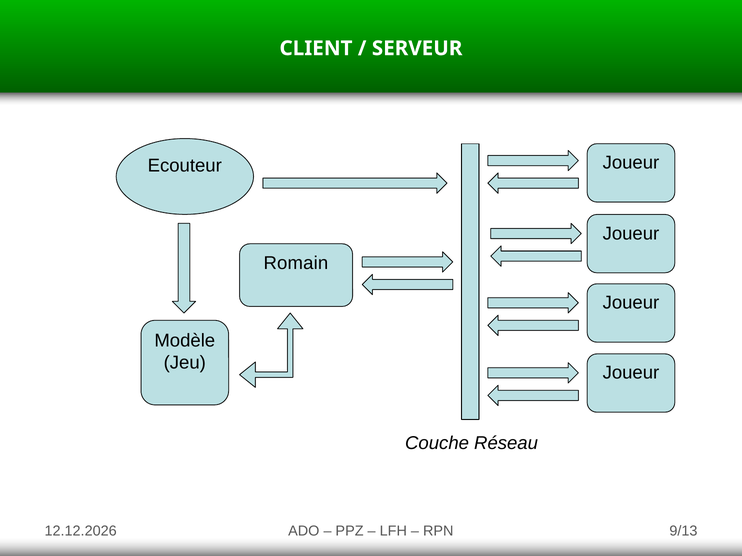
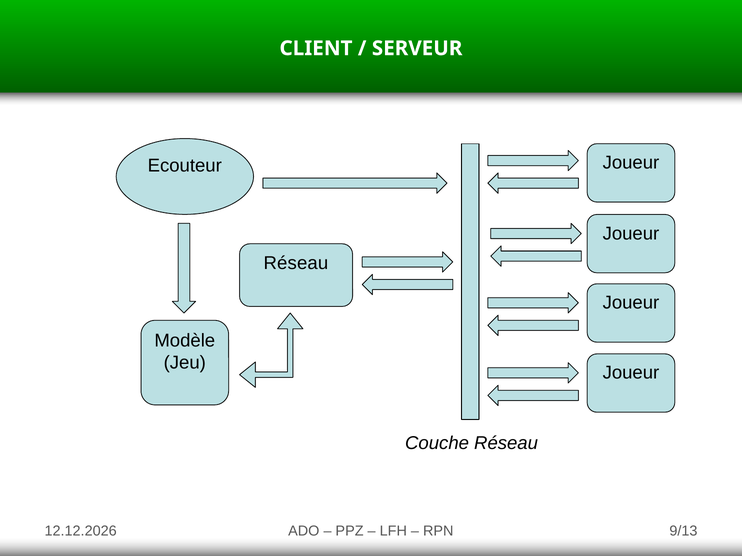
Romain: Romain -> Réseau (296, 263)
